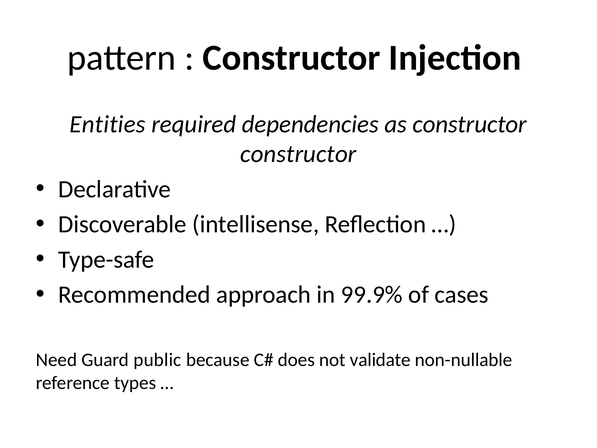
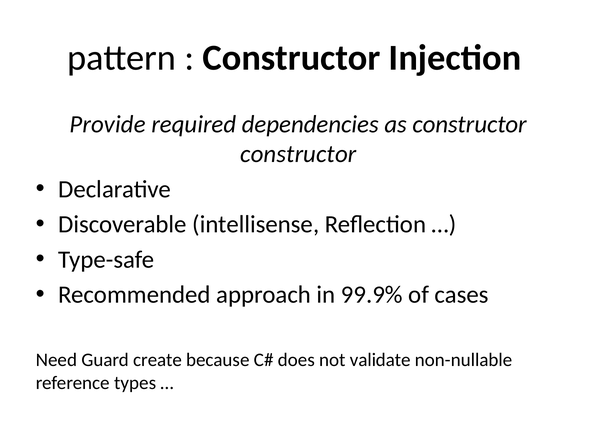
Entities: Entities -> Provide (108, 124)
public: public -> create (158, 360)
